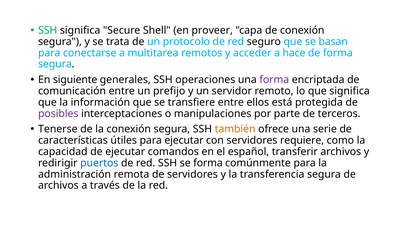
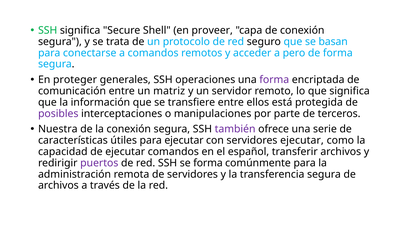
a multitarea: multitarea -> comandos (153, 53)
hace: hace -> pero (294, 53)
siguiente: siguiente -> proteger (75, 80)
prefijo: prefijo -> matriz (169, 91)
Tenerse: Tenerse -> Nuestra (58, 129)
también colour: orange -> purple (235, 129)
servidores requiere: requiere -> ejecutar (302, 140)
puertos colour: blue -> purple (99, 163)
